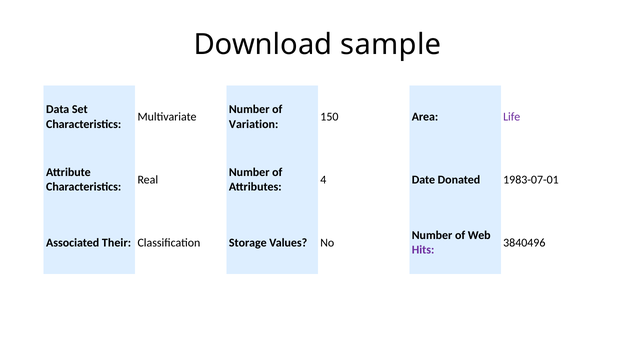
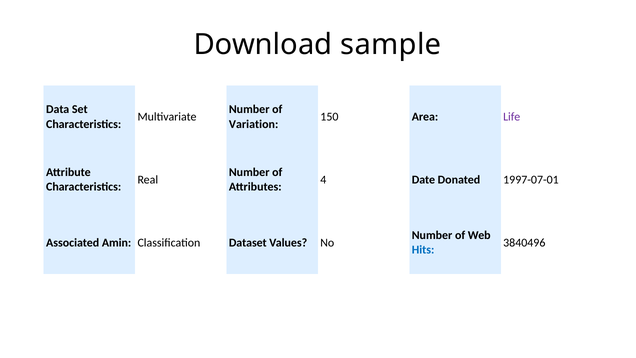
1983-07-01: 1983-07-01 -> 1997-07-01 (531, 180)
Their: Their -> Amin (117, 242)
Storage: Storage -> Dataset (248, 242)
Hits colour: purple -> blue (423, 250)
